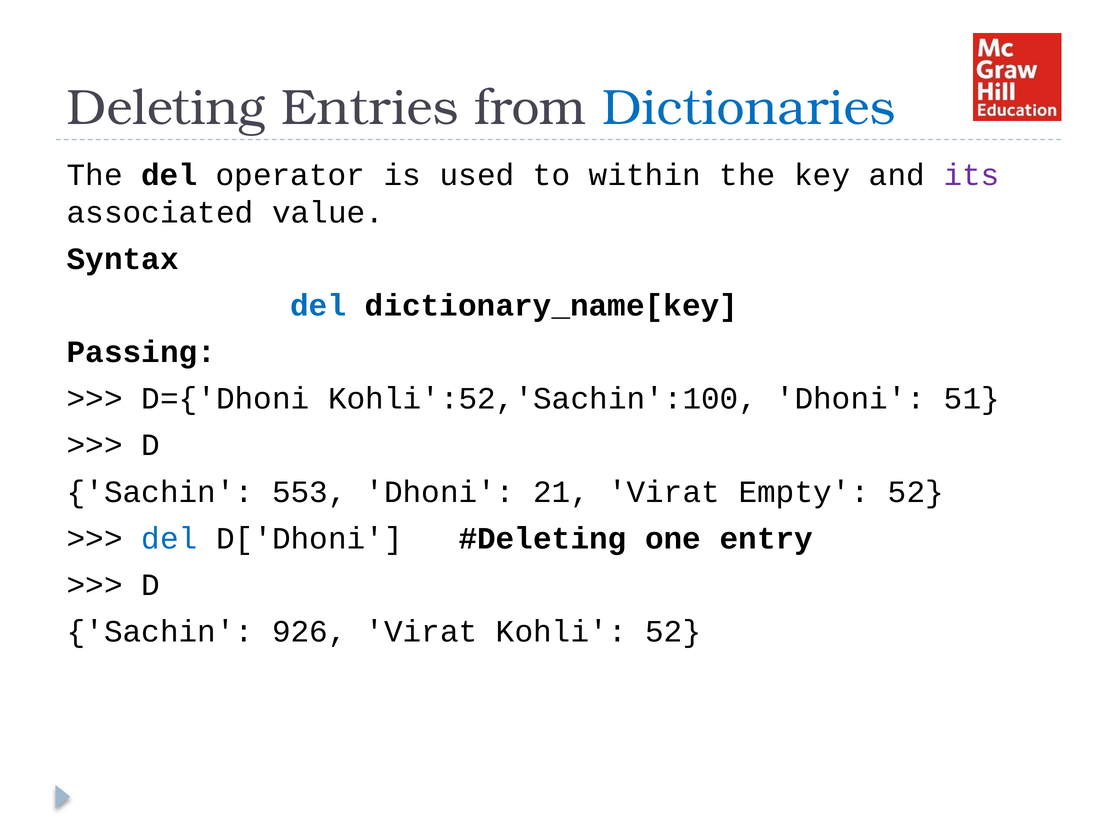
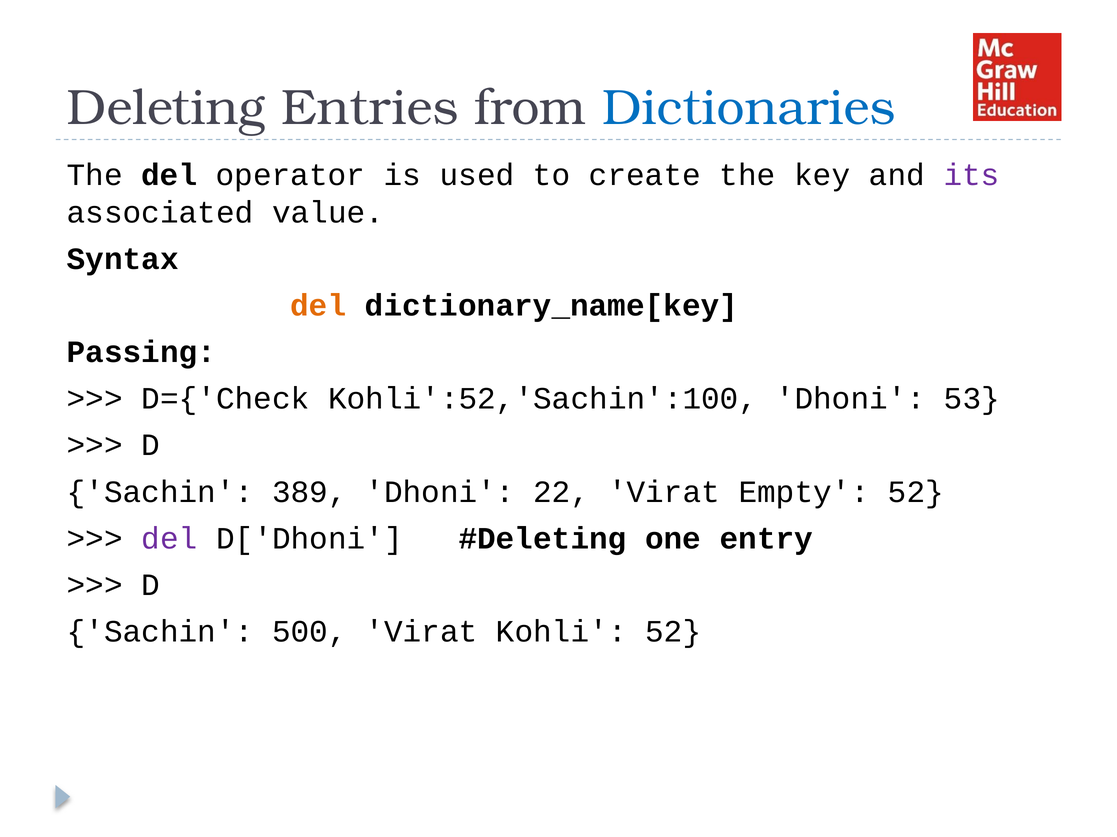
within: within -> create (645, 175)
del colour: blue -> orange (318, 306)
D={'Dhoni: D={'Dhoni -> D={'Check (225, 399)
51: 51 -> 53 (972, 399)
553: 553 -> 389 (309, 492)
21: 21 -> 22 (561, 492)
del colour: blue -> purple (169, 539)
926: 926 -> 500 (309, 632)
